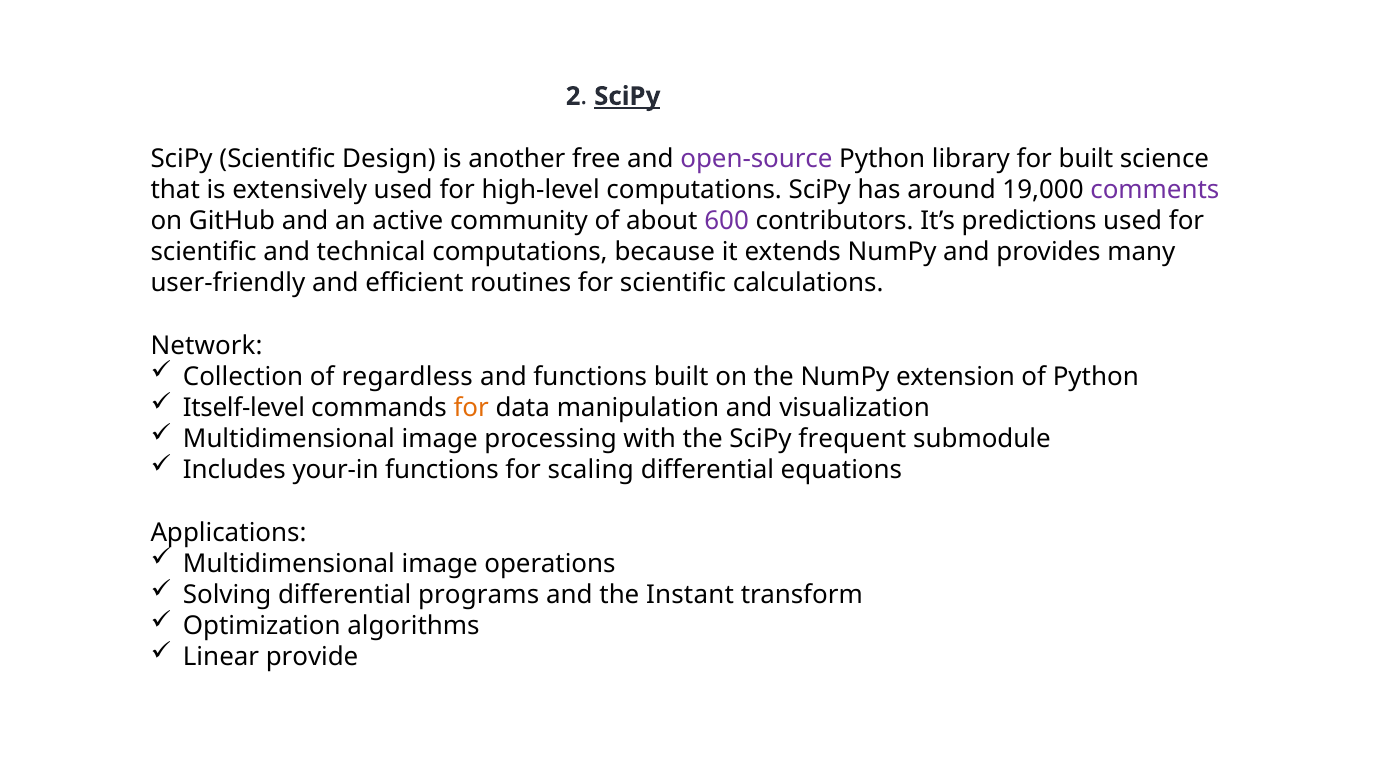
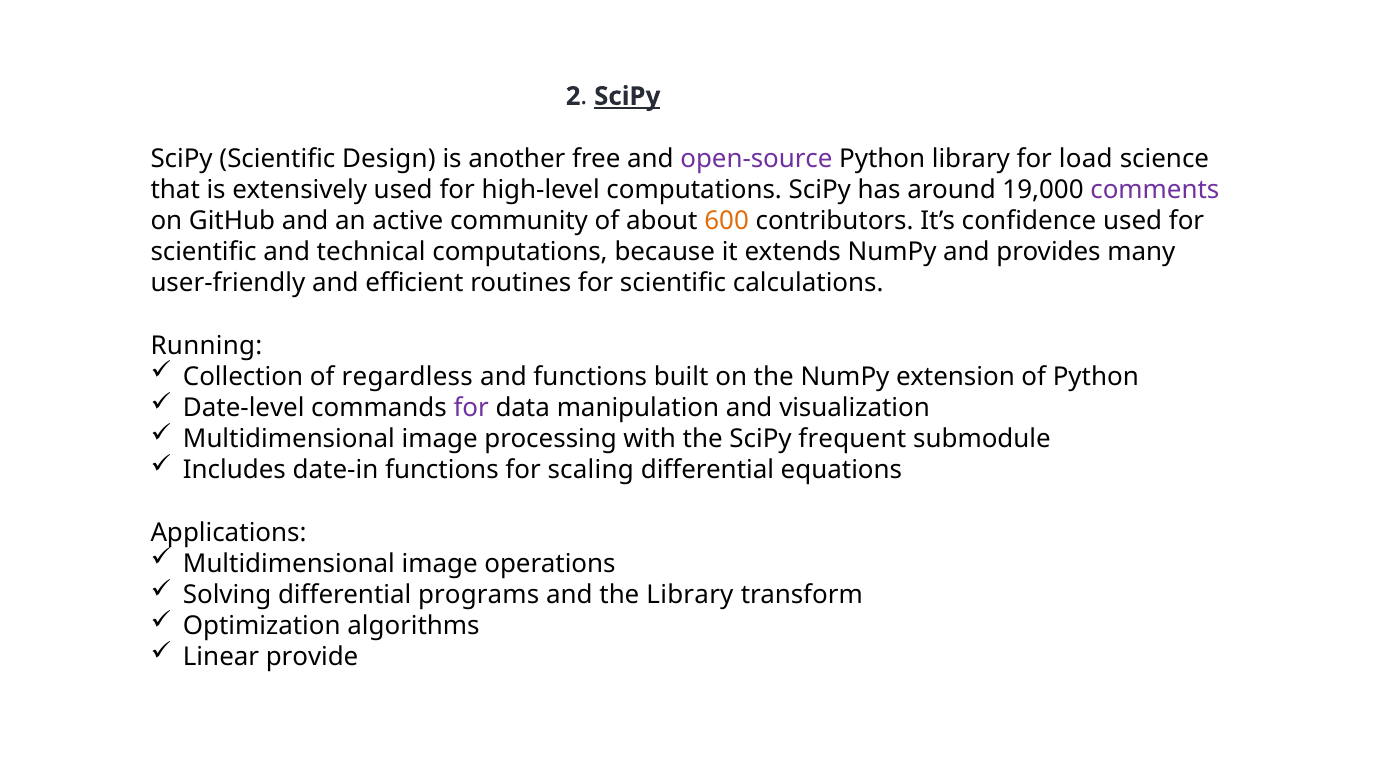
for built: built -> load (1086, 158)
600 colour: purple -> orange (727, 221)
predictions: predictions -> confidence (1029, 221)
Network: Network -> Running (206, 345)
Itself-level: Itself-level -> Date-level (244, 408)
for colour: orange -> purple (471, 408)
your-in: your-in -> date-in (335, 470)
the Instant: Instant -> Library (690, 594)
